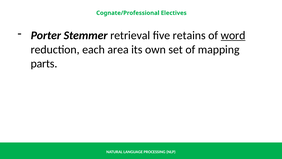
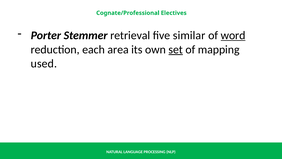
retains: retains -> similar (189, 35)
set underline: none -> present (176, 49)
parts: parts -> used (44, 64)
